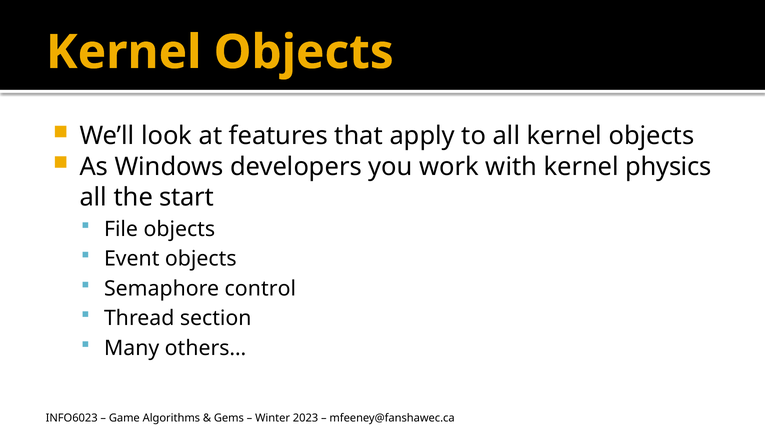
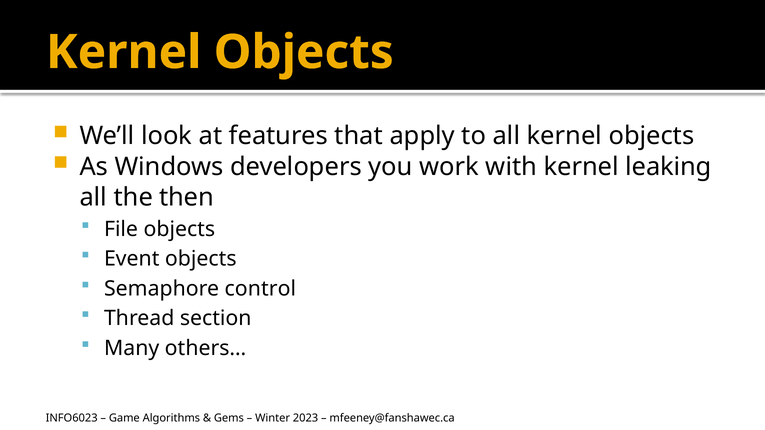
physics: physics -> leaking (668, 167)
start: start -> then (187, 197)
